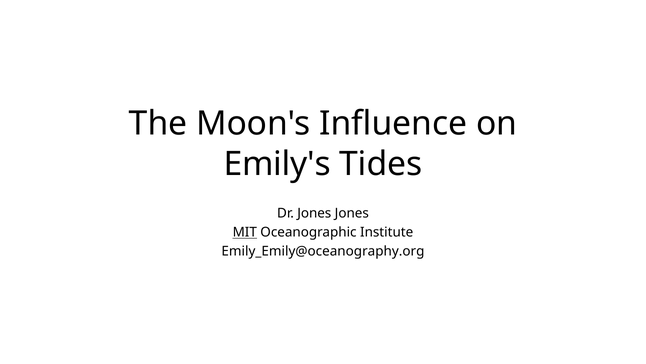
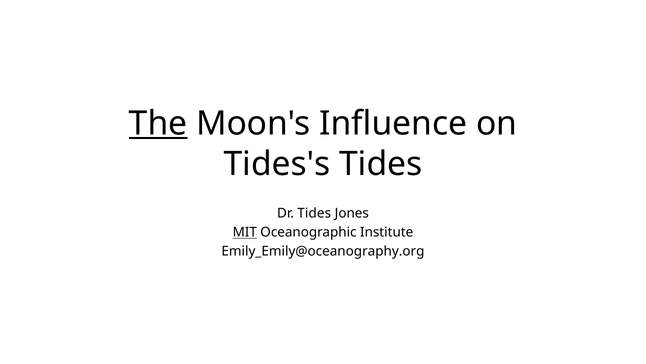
The underline: none -> present (158, 123)
Emily's: Emily's -> Tides's (277, 164)
Dr Jones: Jones -> Tides (314, 213)
